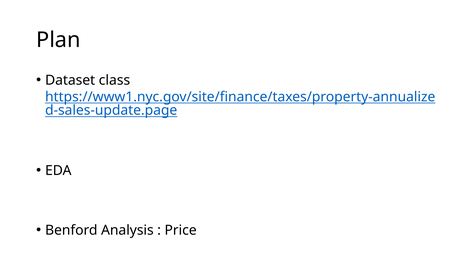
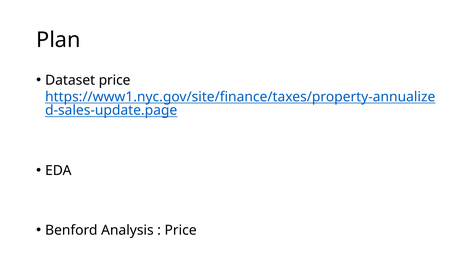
Dataset class: class -> price (115, 80)
